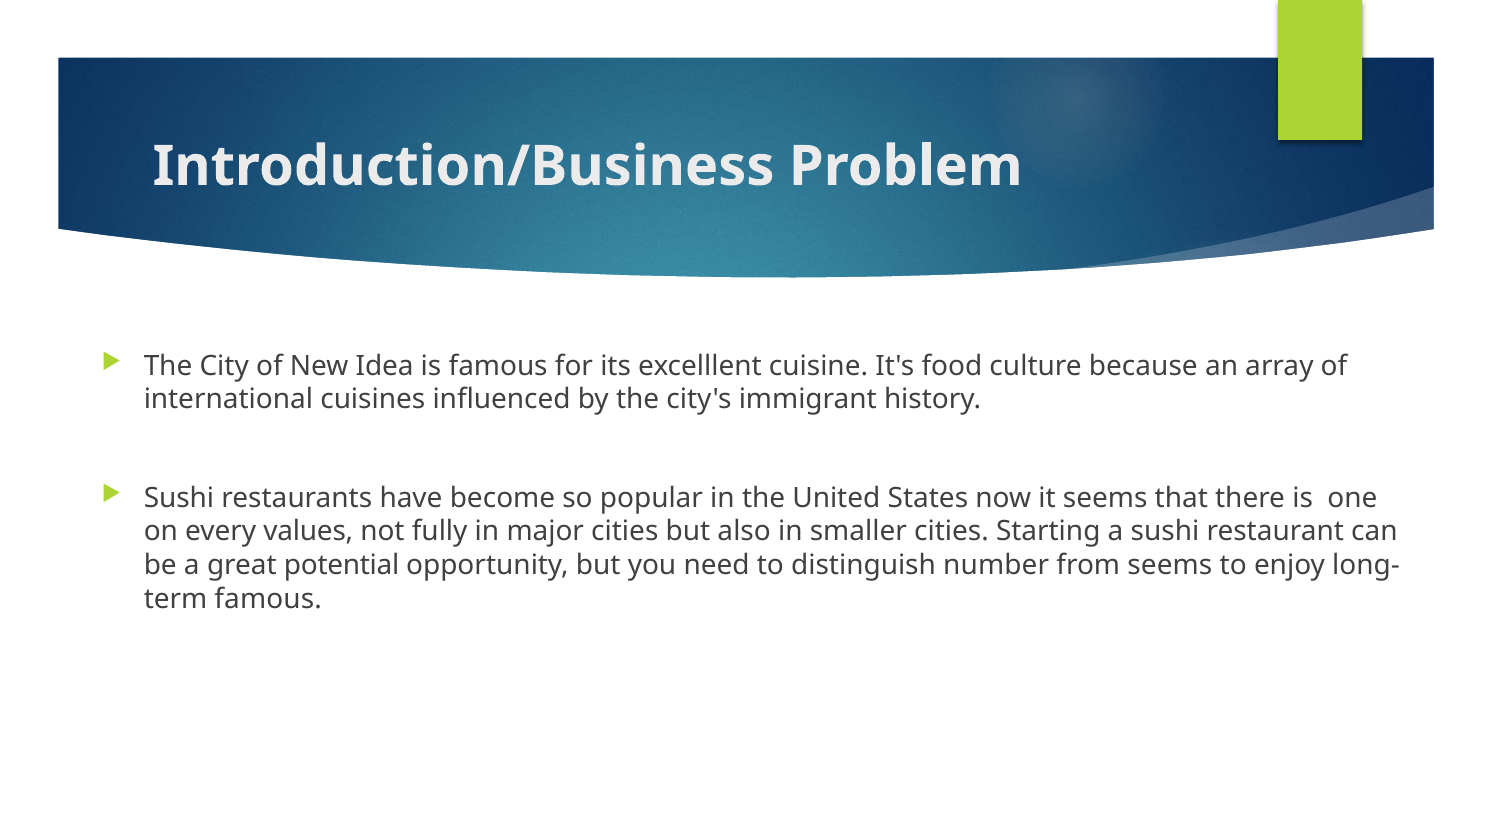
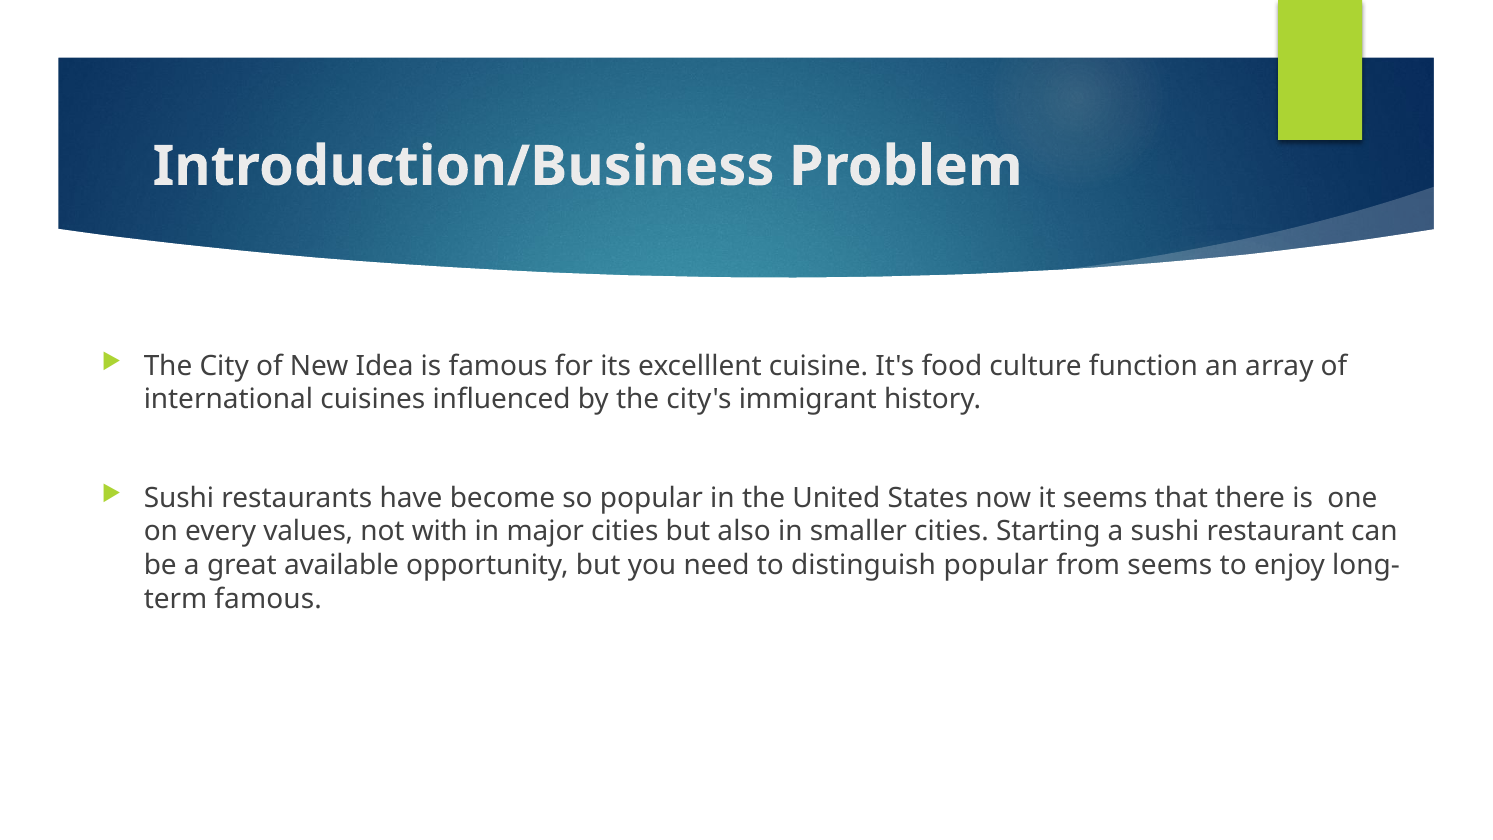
because: because -> function (1143, 366)
fully: fully -> with (440, 531)
potential: potential -> available (342, 565)
distinguish number: number -> popular (996, 565)
